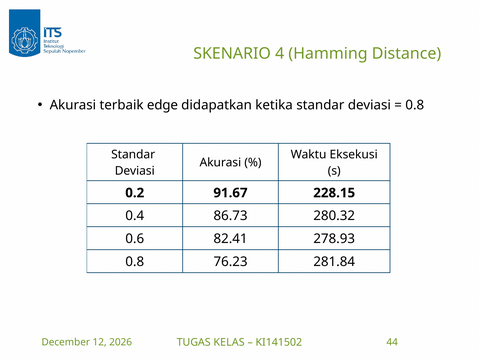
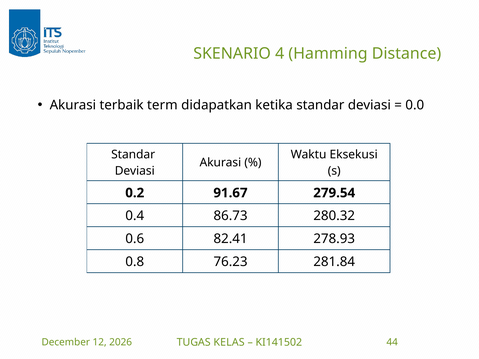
edge: edge -> term (162, 105)
0.8: 0.8 -> 0.0 (415, 105)
228.15: 228.15 -> 279.54 (334, 193)
